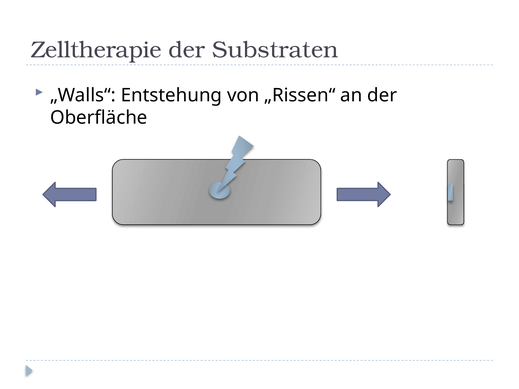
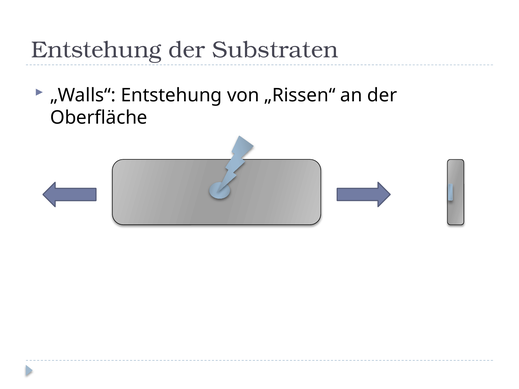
Zelltherapie: Zelltherapie -> Entstehung (96, 50)
